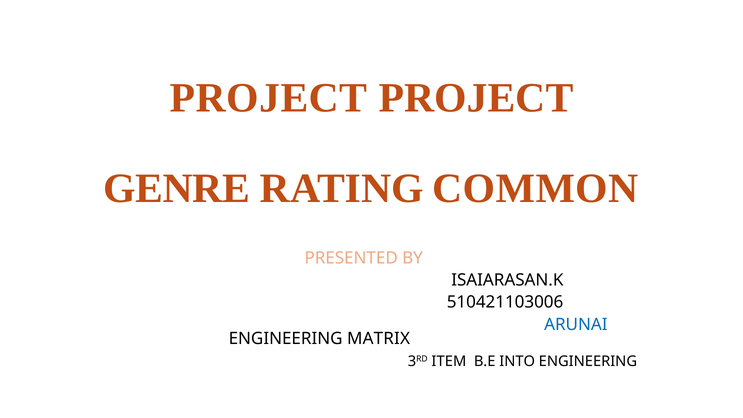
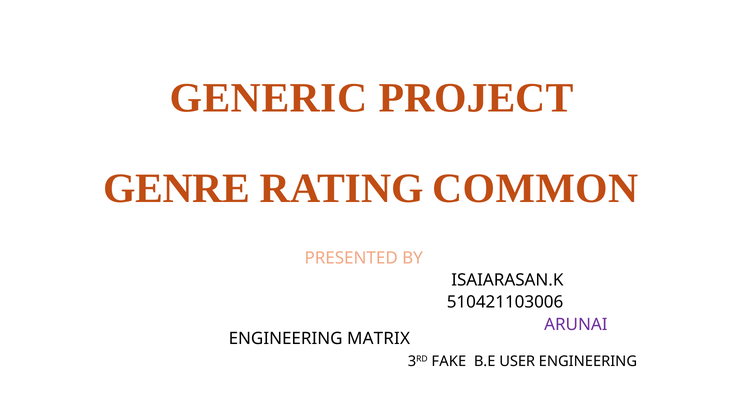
PROJECT: PROJECT -> GENERIC (268, 98)
ARUNAI colour: blue -> purple (576, 324)
ITEM: ITEM -> FAKE (449, 361)
INTO: INTO -> USER (517, 361)
